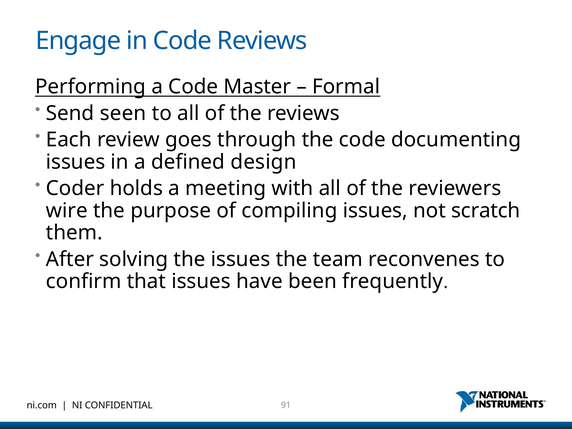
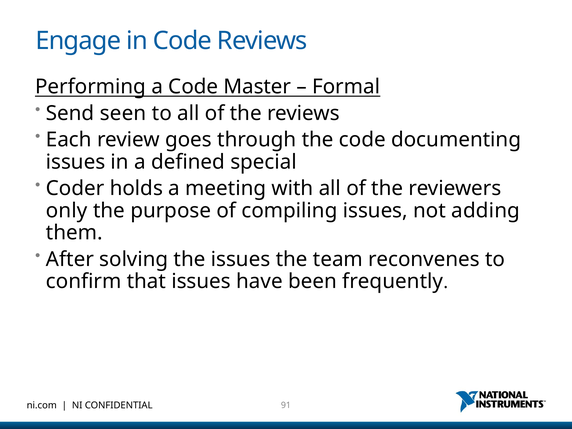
design: design -> special (264, 162)
wire: wire -> only (67, 211)
scratch: scratch -> adding (486, 211)
